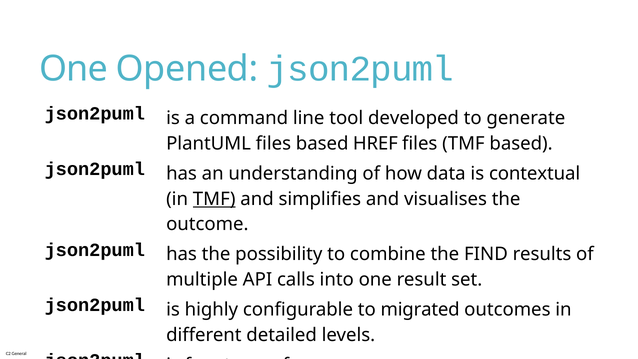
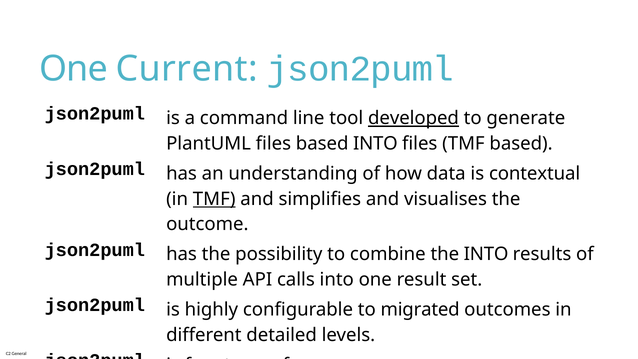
Opened: Opened -> Current (187, 69)
developed underline: none -> present (414, 118)
based HREF: HREF -> INTO (375, 143)
the FIND: FIND -> INTO (486, 254)
